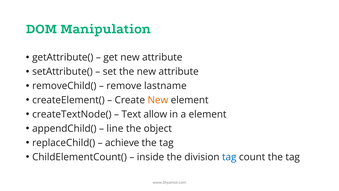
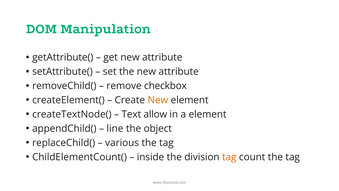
lastname: lastname -> checkbox (165, 86)
achieve: achieve -> various (122, 143)
tag colour: blue -> orange (229, 157)
